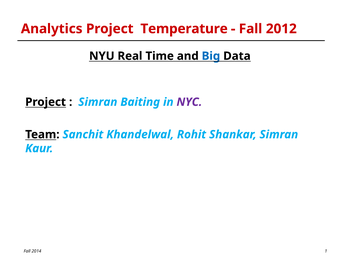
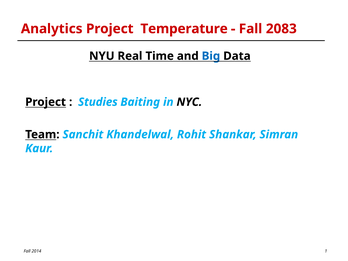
2012: 2012 -> 2083 (281, 29)
Simran: Simran -> Studies (98, 102)
NYC colour: purple -> black (189, 102)
